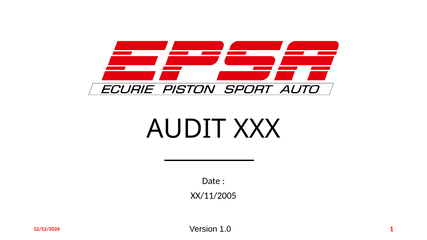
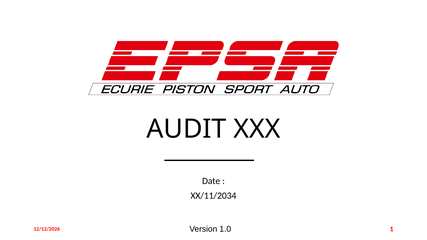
XX/11/2005: XX/11/2005 -> XX/11/2034 (213, 196)
